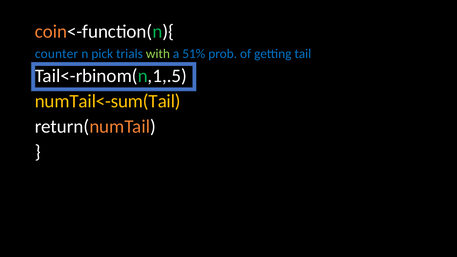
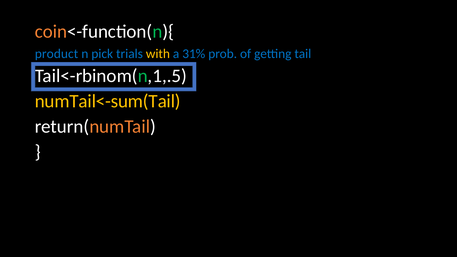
counter: counter -> product (57, 54)
with colour: light green -> yellow (158, 54)
51%: 51% -> 31% (194, 54)
